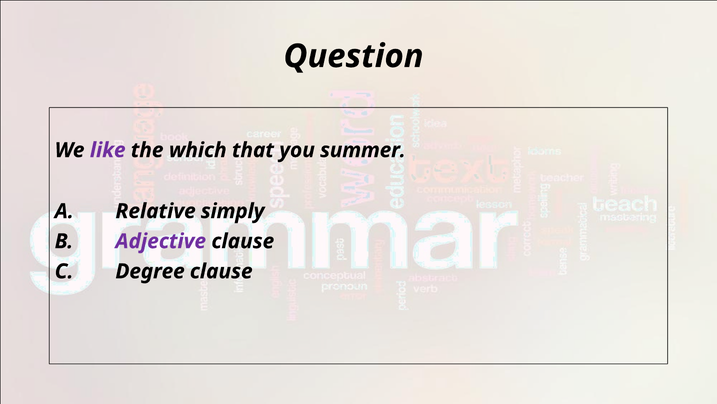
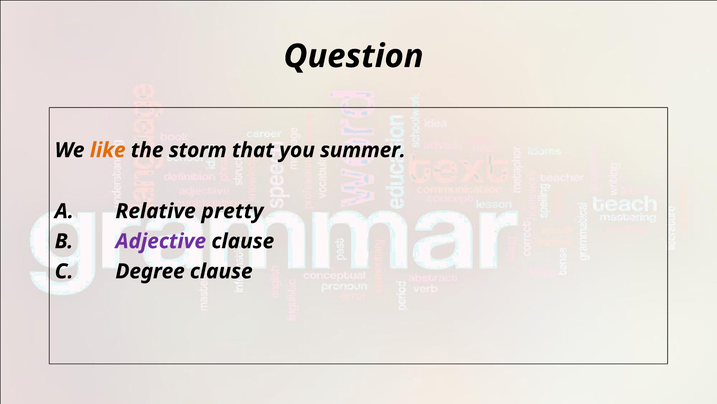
like colour: purple -> orange (108, 150)
which: which -> storm (198, 150)
simply: simply -> pretty (232, 211)
